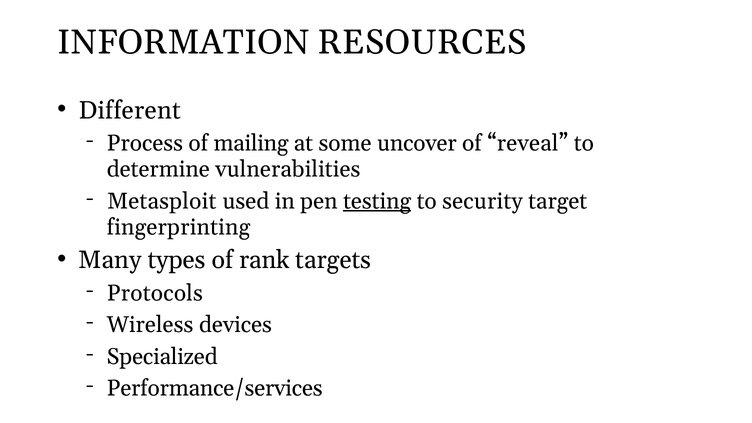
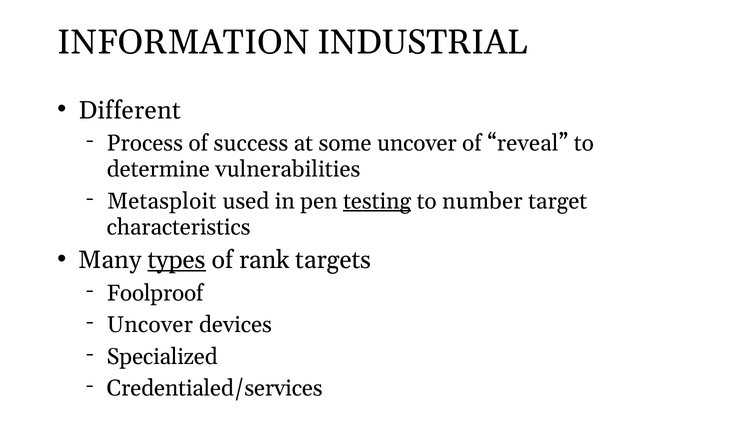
RESOURCES: RESOURCES -> INDUSTRIAL (422, 42)
mailing: mailing -> success (251, 143)
security: security -> number (482, 201)
fingerprinting: fingerprinting -> characteristics (179, 227)
types underline: none -> present (177, 260)
Protocols: Protocols -> Foolproof (155, 293)
Wireless: Wireless -> Uncover (150, 325)
Performance/services: Performance/services -> Credentialed/services (215, 388)
